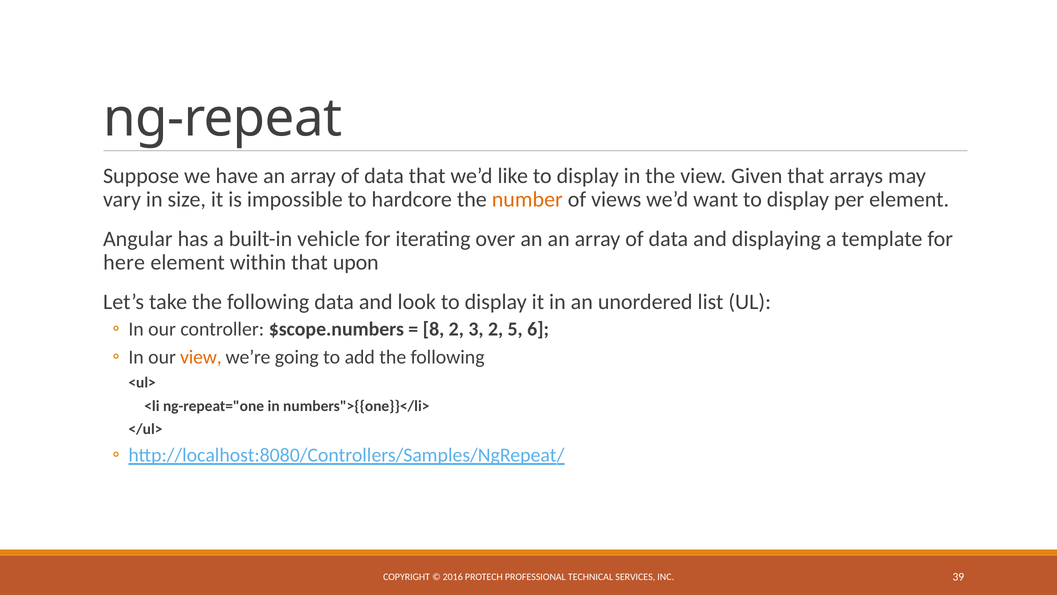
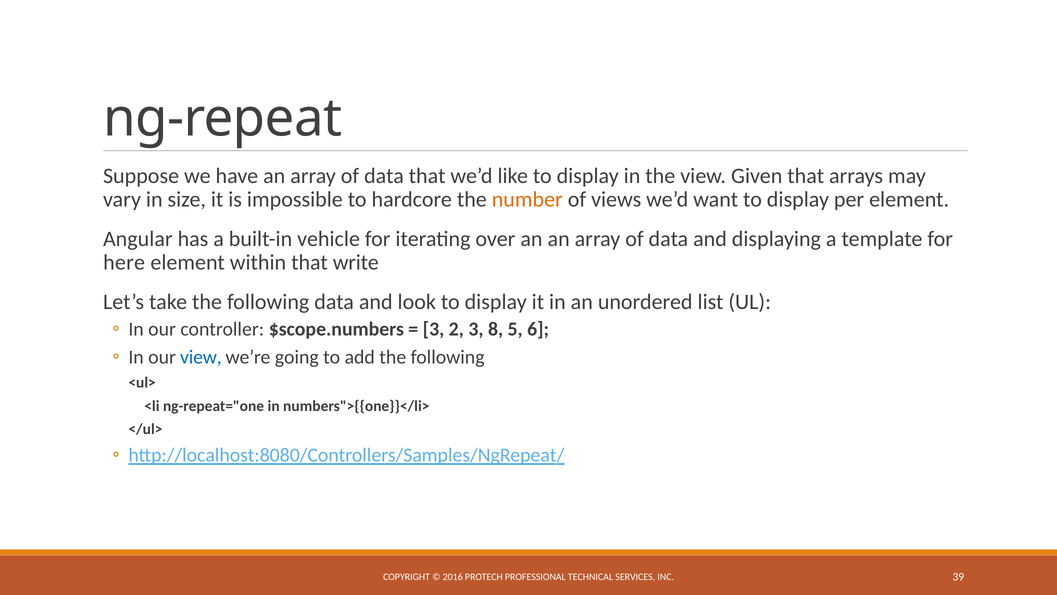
upon: upon -> write (356, 263)
8: 8 -> 3 (434, 329)
3 2: 2 -> 8 (496, 329)
view colour: orange -> blue (201, 357)
